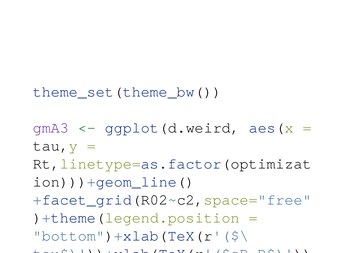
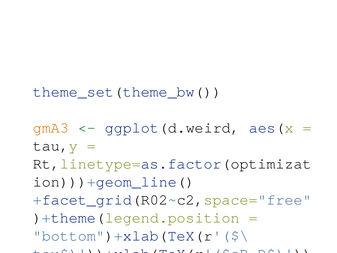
gmA3 colour: purple -> orange (51, 128)
